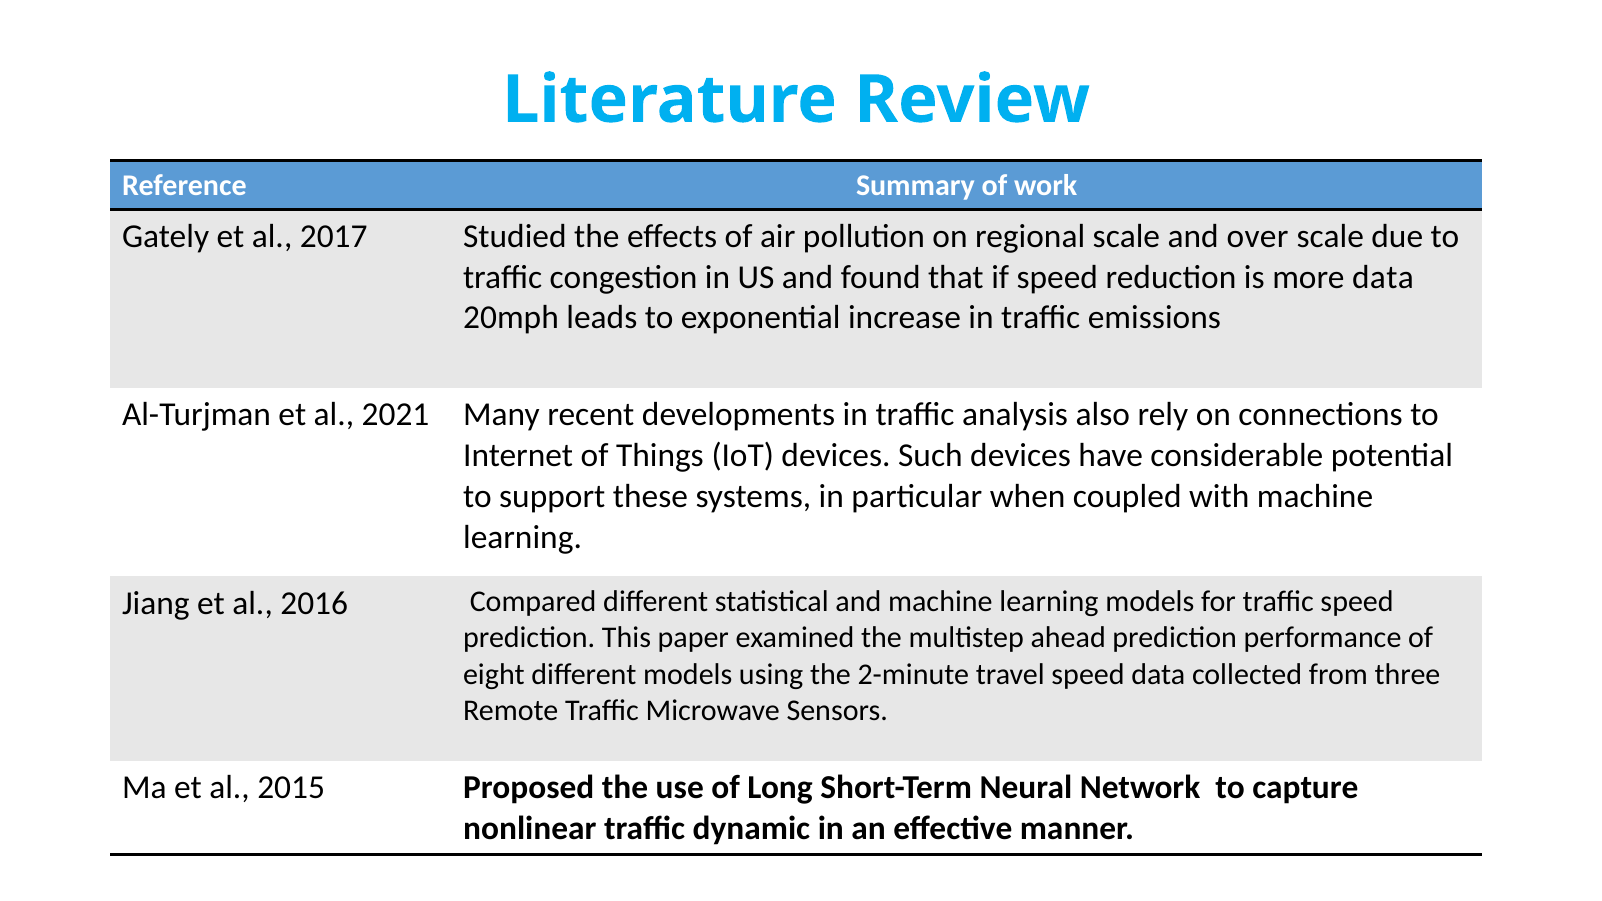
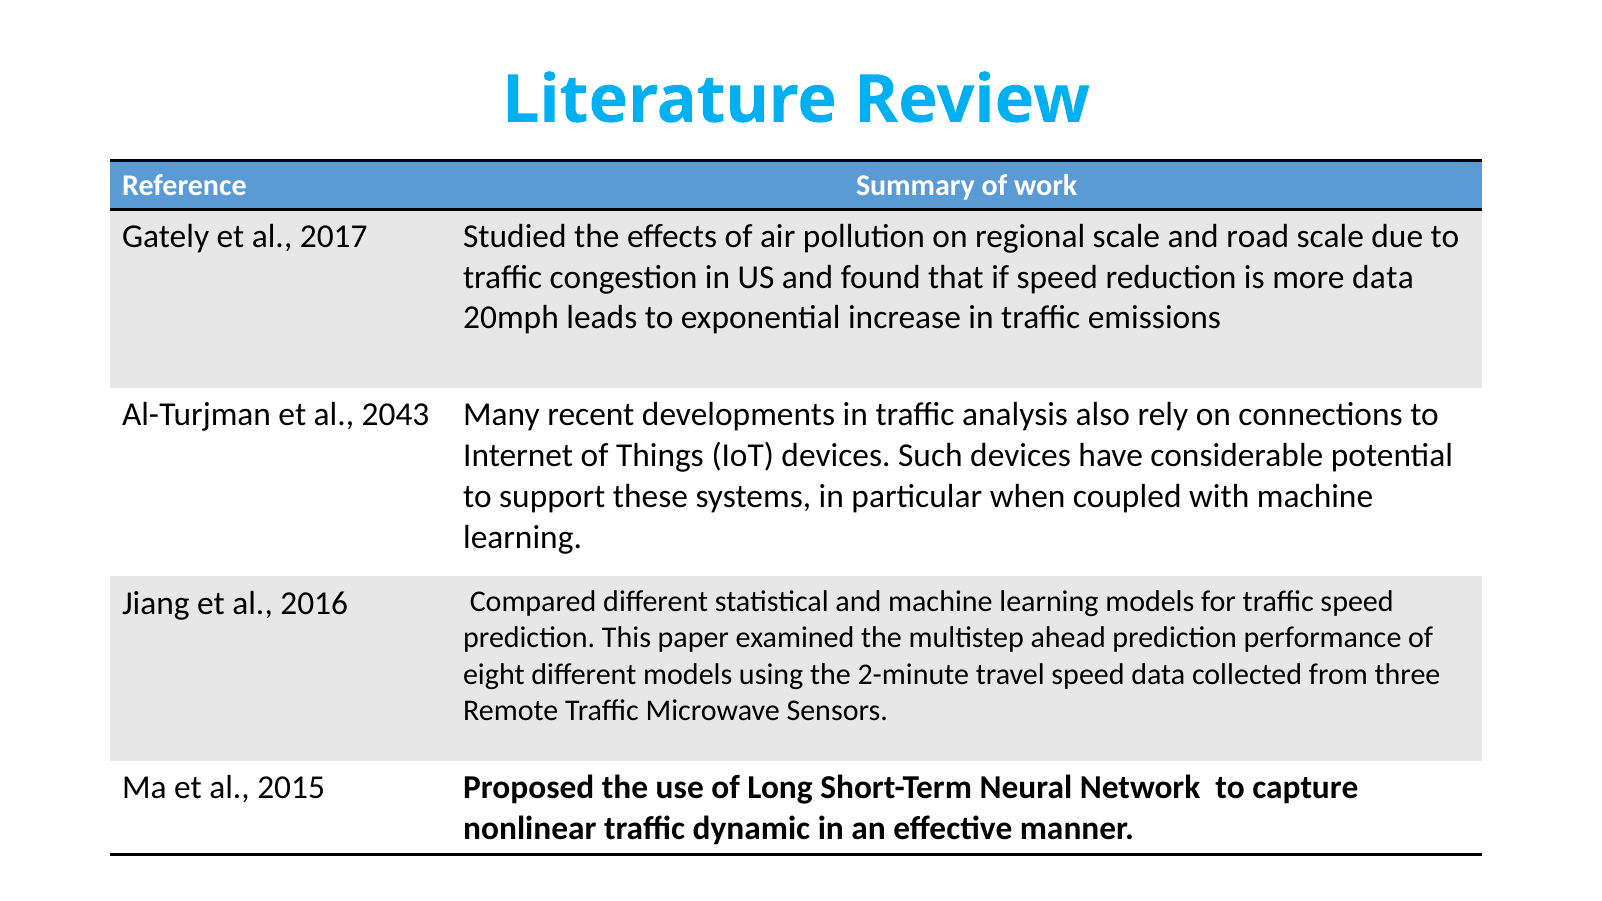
over: over -> road (1258, 236)
2021: 2021 -> 2043 (395, 415)
